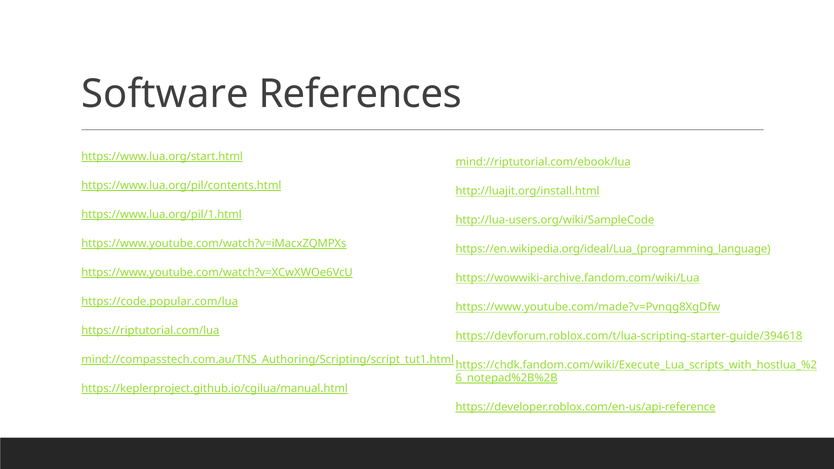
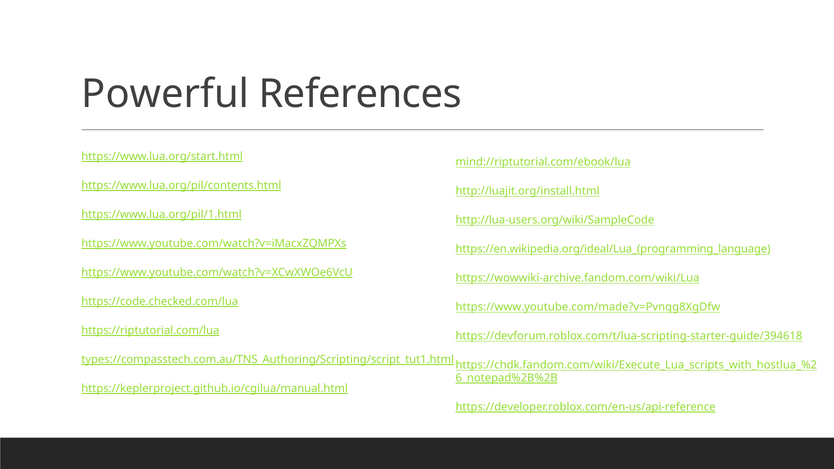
Software: Software -> Powerful (165, 94)
https://code.popular.com/lua: https://code.popular.com/lua -> https://code.checked.com/lua (160, 301)
mind://compasstech.com.au/TNS_Authoring/Scripting/script_tut1.html: mind://compasstech.com.au/TNS_Authoring/Scripting/script_tut1.html -> types://compasstech.com.au/TNS_Authoring/Scripting/script_tut1.html (268, 359)
